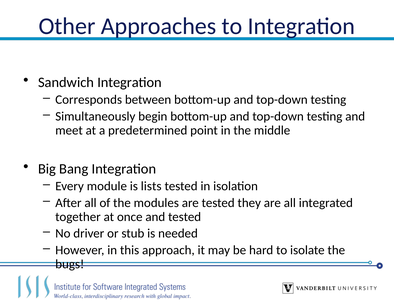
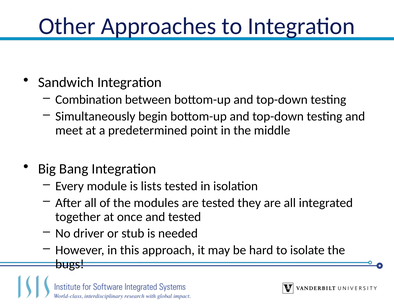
Corresponds: Corresponds -> Combination (89, 100)
